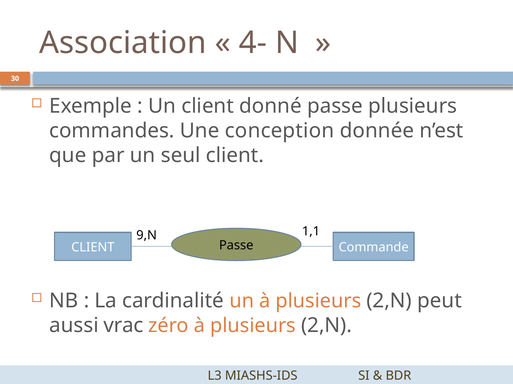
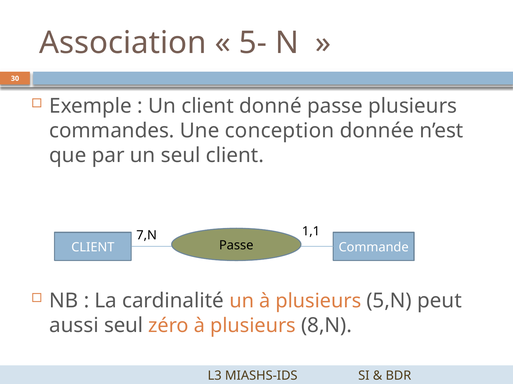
4-: 4- -> 5- (253, 43)
9,N: 9,N -> 7,N (147, 236)
un à plusieurs 2,N: 2,N -> 5,N (389, 301)
aussi vrac: vrac -> seul (124, 326)
zéro à plusieurs 2,N: 2,N -> 8,N (327, 326)
